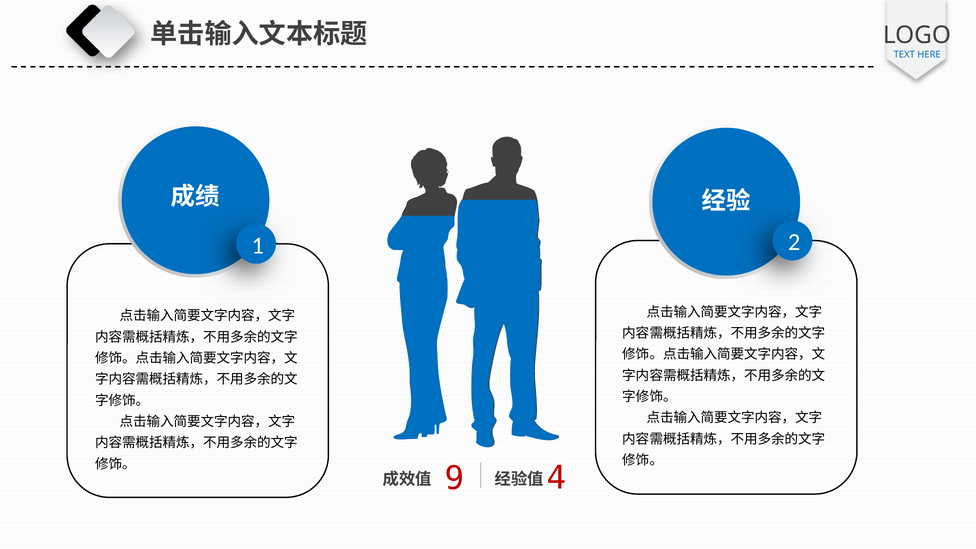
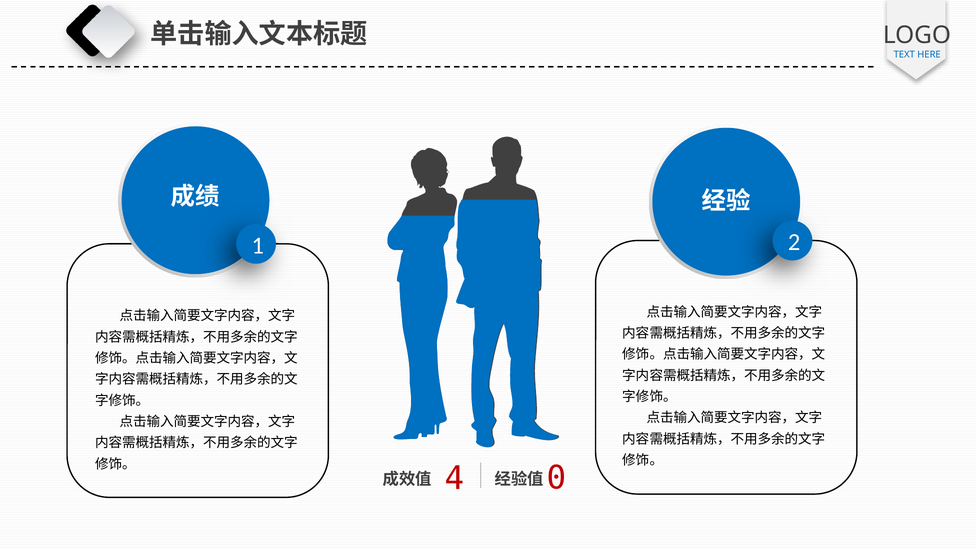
9: 9 -> 4 (455, 479)
4: 4 -> 0 (557, 478)
